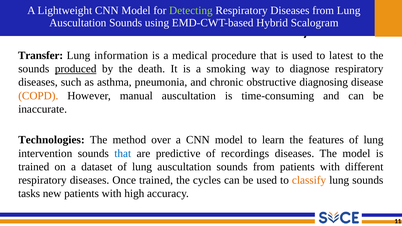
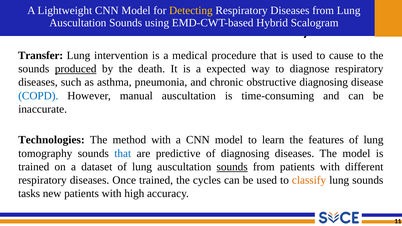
Detecting colour: light green -> yellow (191, 11)
information: information -> intervention (121, 56)
latest: latest -> cause (341, 56)
smoking: smoking -> expected (226, 69)
COPD colour: orange -> blue (38, 96)
method over: over -> with (161, 140)
intervention: intervention -> tomography (45, 153)
of recordings: recordings -> diagnosing (245, 153)
sounds underline: none -> present (232, 167)
